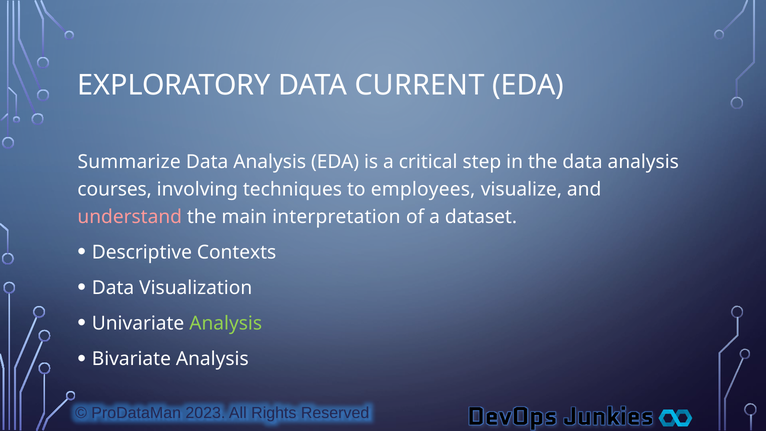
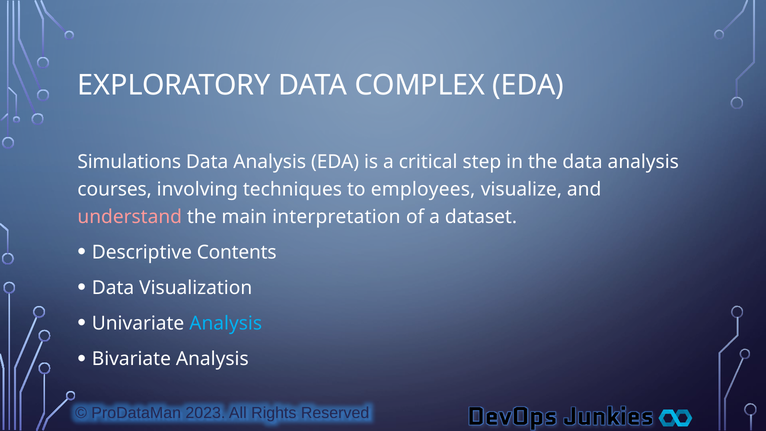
CURRENT: CURRENT -> COMPLEX (420, 85)
Summarize: Summarize -> Simulations (129, 162)
Contexts: Contexts -> Contents (237, 252)
Analysis colour: light green -> light blue (226, 323)
